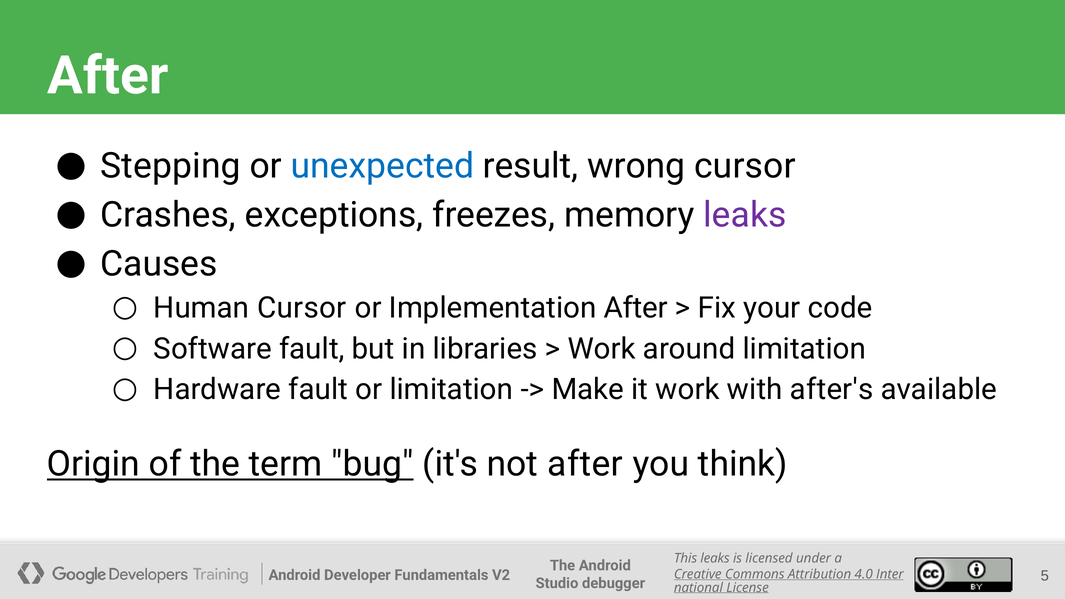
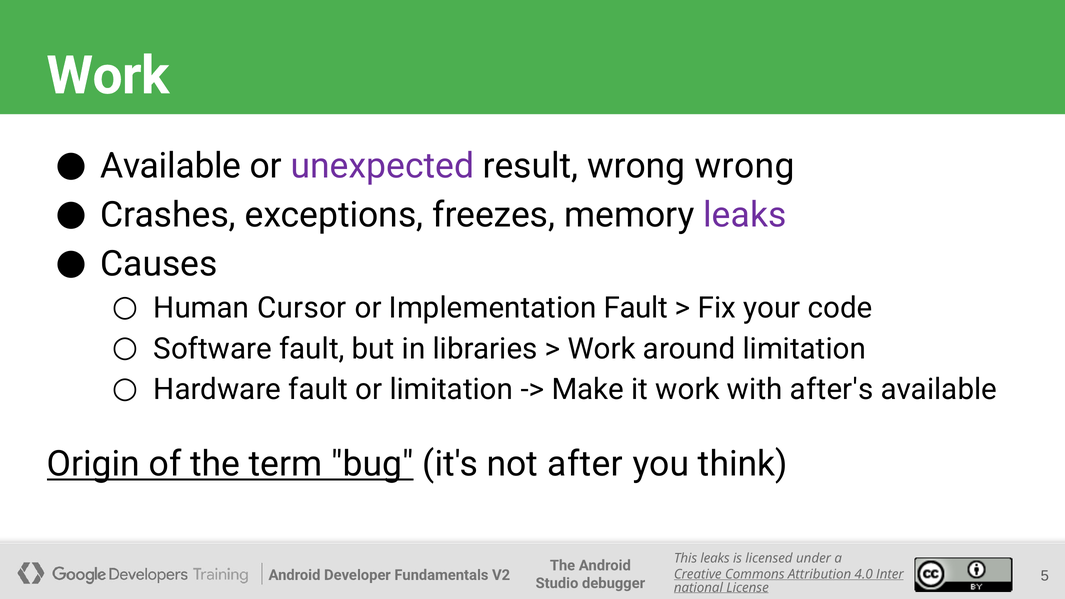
After: After -> Work (108, 76)
Stepping: Stepping -> Available (171, 166)
unexpected colour: blue -> purple (382, 166)
wrong cursor: cursor -> wrong (745, 166)
Implementation After: After -> Fault (636, 308)
